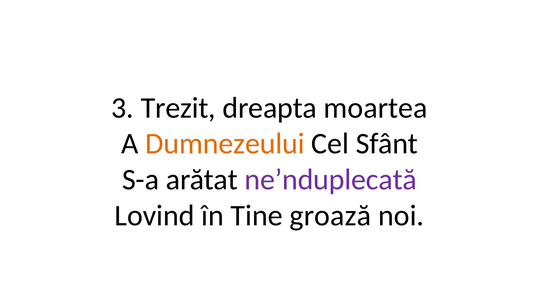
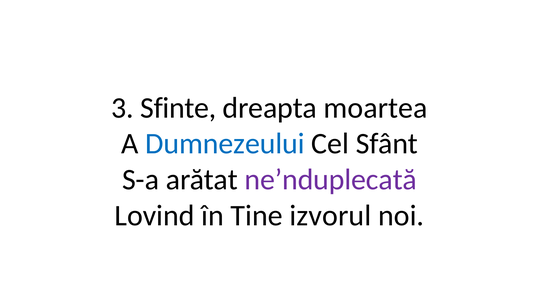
Trezit: Trezit -> Sfinte (178, 108)
Dumnezeului colour: orange -> blue (225, 144)
groază: groază -> izvorul (330, 216)
